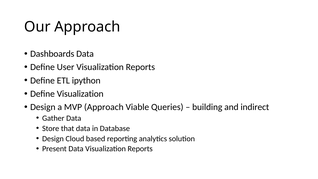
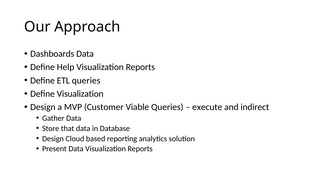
User: User -> Help (66, 67)
ETL ipython: ipython -> queries (86, 80)
MVP Approach: Approach -> Customer (104, 107)
building: building -> execute (207, 107)
